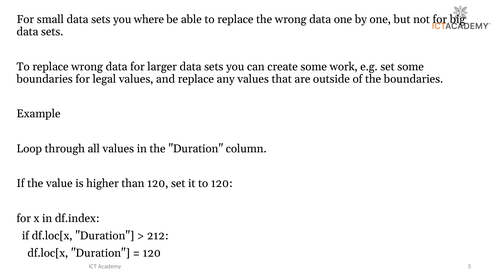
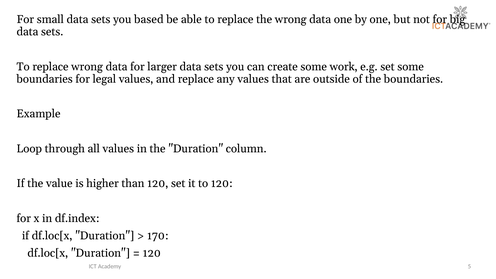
where: where -> based (149, 20)
212: 212 -> 170 (158, 236)
